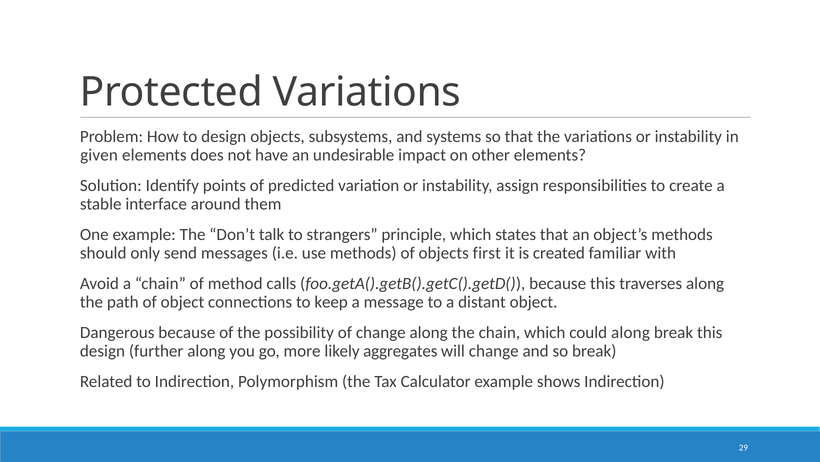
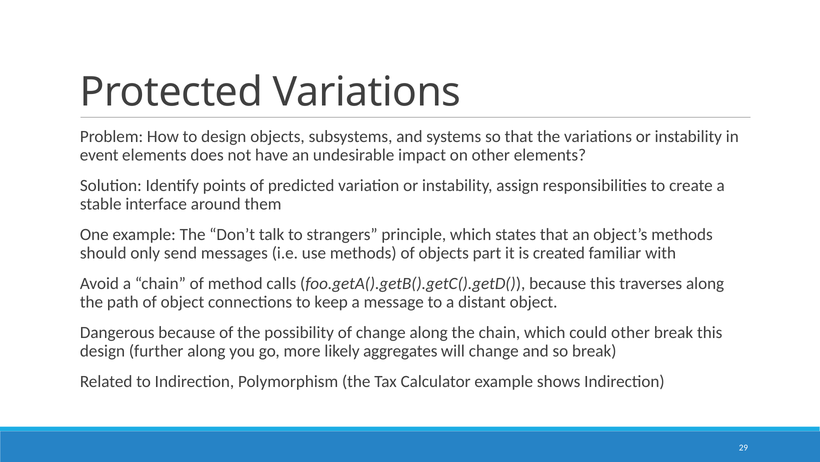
given: given -> event (99, 155)
first: first -> part (487, 253)
could along: along -> other (631, 332)
